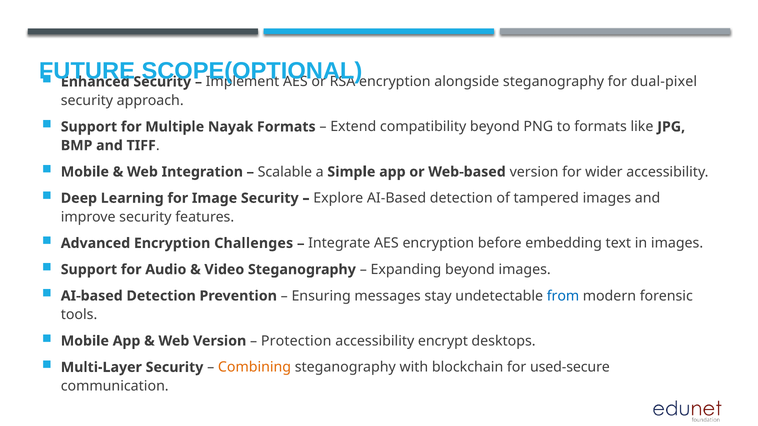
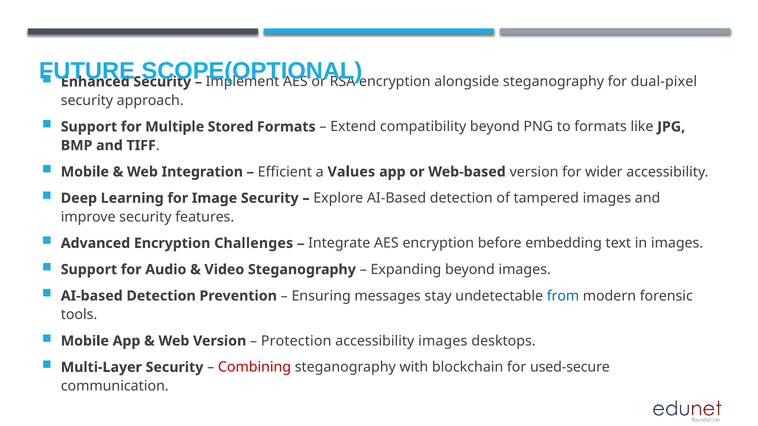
Nayak: Nayak -> Stored (231, 127)
Scalable: Scalable -> Efficient (285, 172)
Simple: Simple -> Values (351, 172)
accessibility encrypt: encrypt -> images (443, 341)
Combining colour: orange -> red (255, 368)
